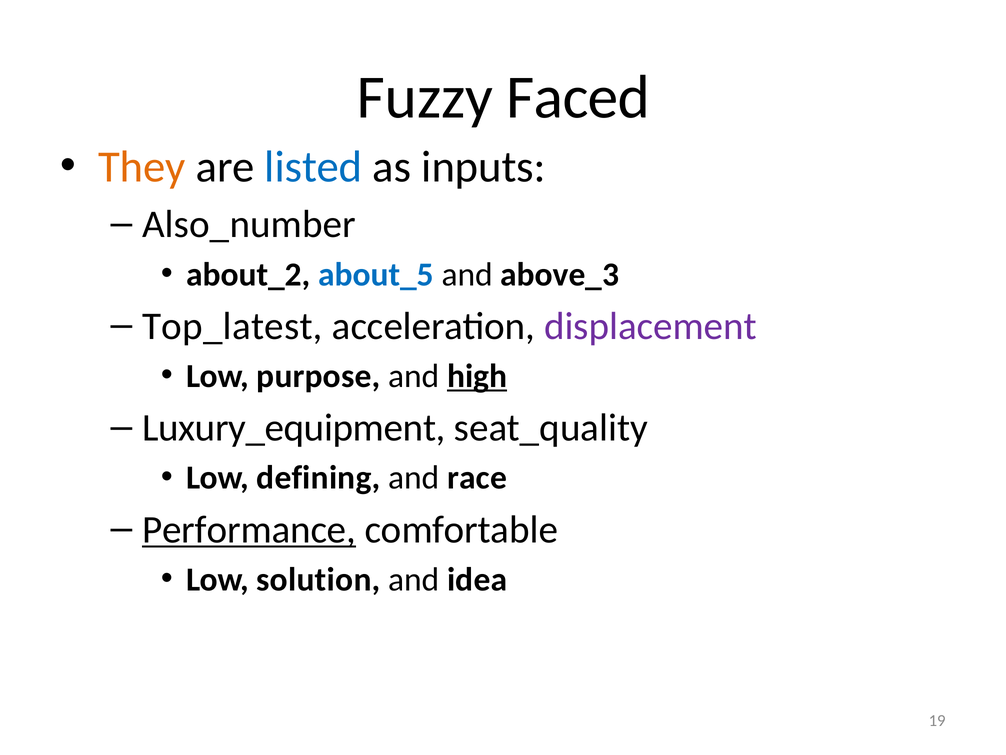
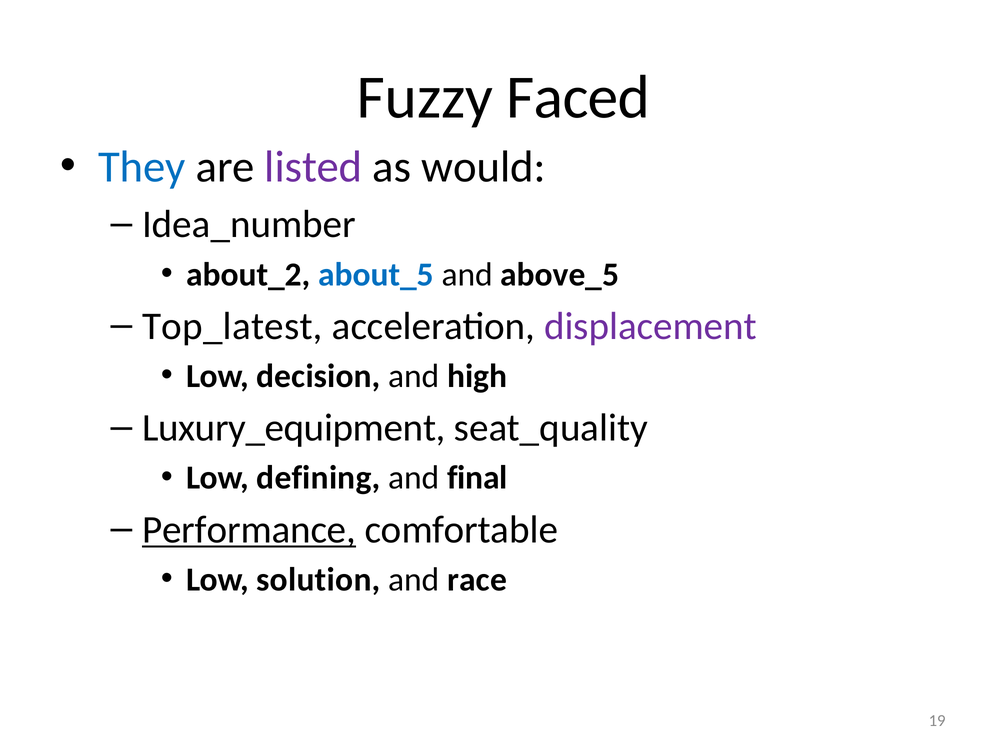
They colour: orange -> blue (142, 167)
listed colour: blue -> purple (313, 167)
inputs: inputs -> would (484, 167)
Also_number: Also_number -> Idea_number (249, 224)
above_3: above_3 -> above_5 (560, 274)
purpose: purpose -> decision (318, 376)
high underline: present -> none (477, 376)
race: race -> final (477, 478)
idea: idea -> race (477, 579)
